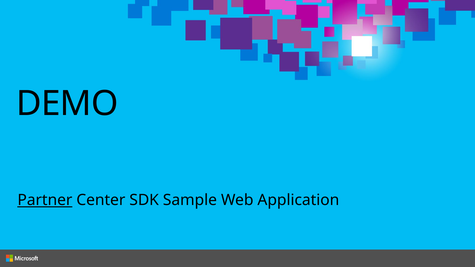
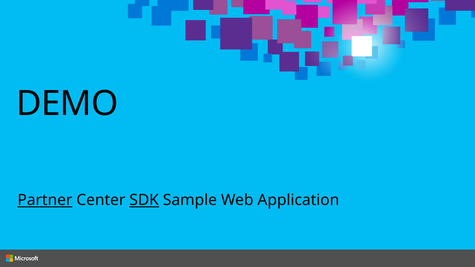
SDK underline: none -> present (144, 200)
